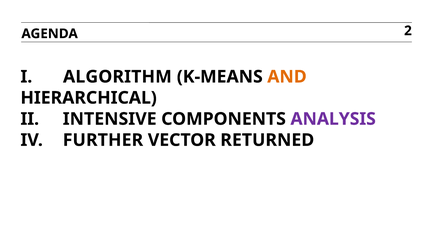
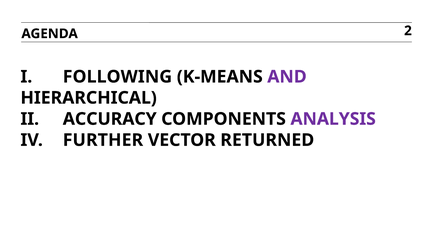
ALGORITHM: ALGORITHM -> FOLLOWING (117, 77)
AND colour: orange -> purple (287, 77)
INTENSIVE: INTENSIVE -> ACCURACY (110, 119)
